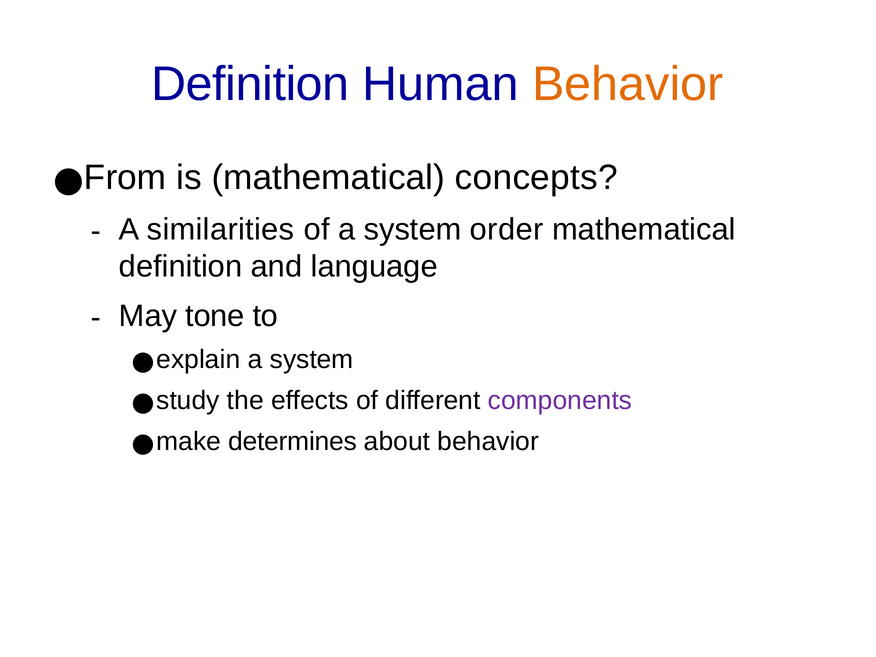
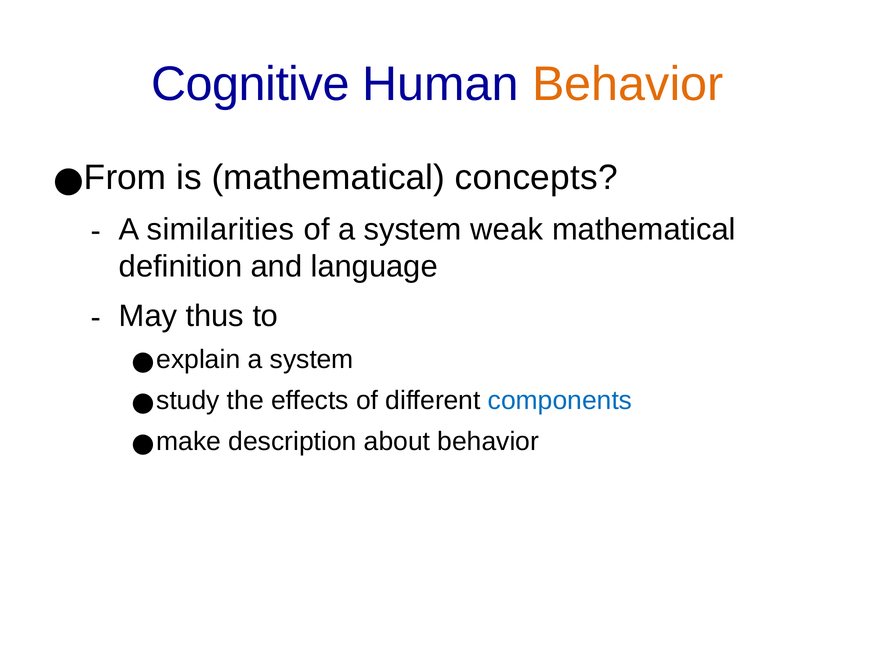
Definition: Definition -> Cognitive (250, 84)
order: order -> weak (507, 229)
tone: tone -> thus (215, 316)
components colour: purple -> blue (560, 401)
determines: determines -> description (292, 442)
